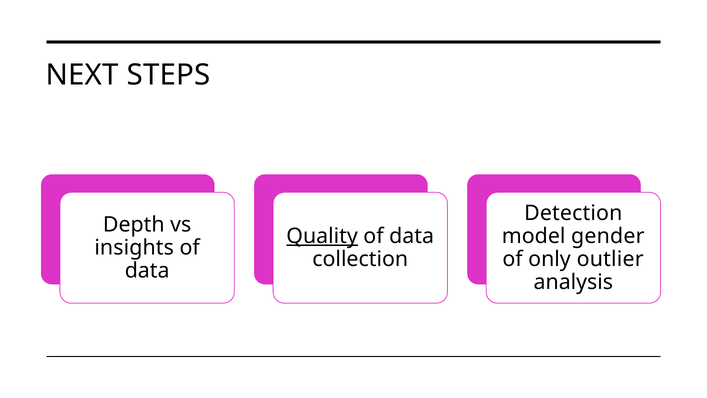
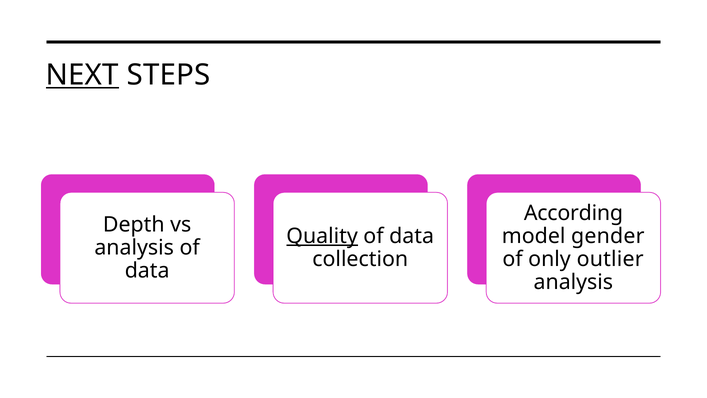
NEXT underline: none -> present (82, 75)
Detection: Detection -> According (573, 213)
insights: insights -> analysis (134, 247)
